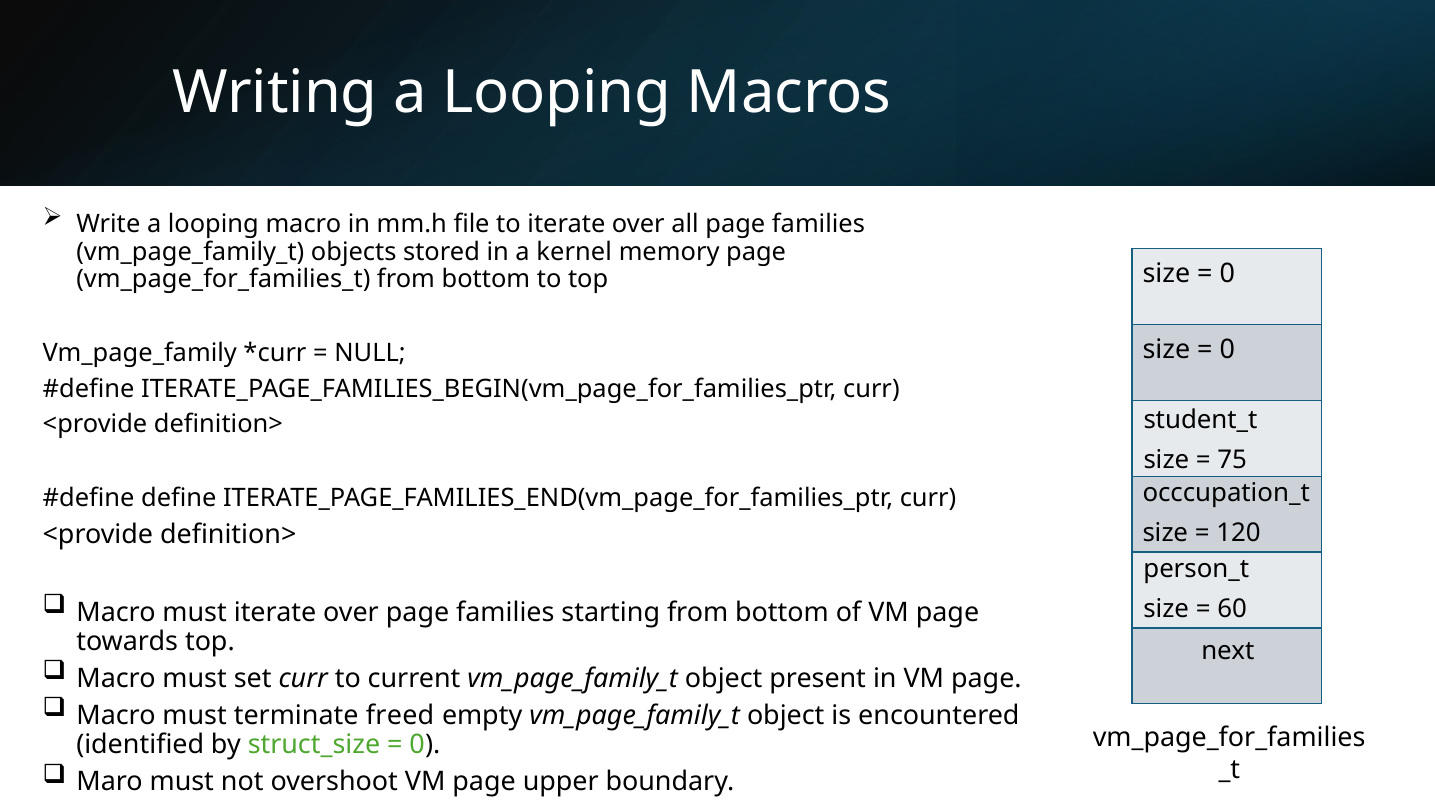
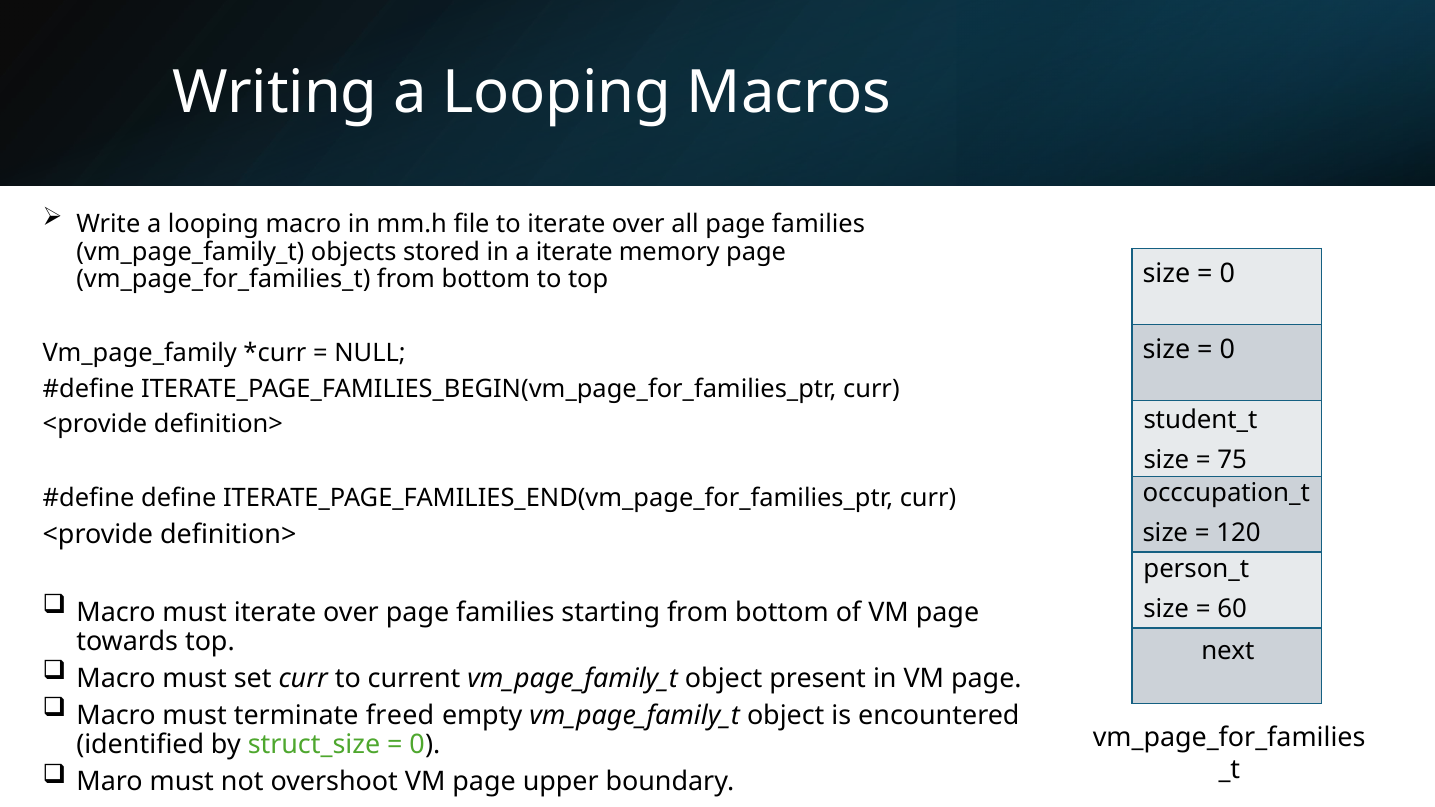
a kernel: kernel -> iterate (574, 252)
